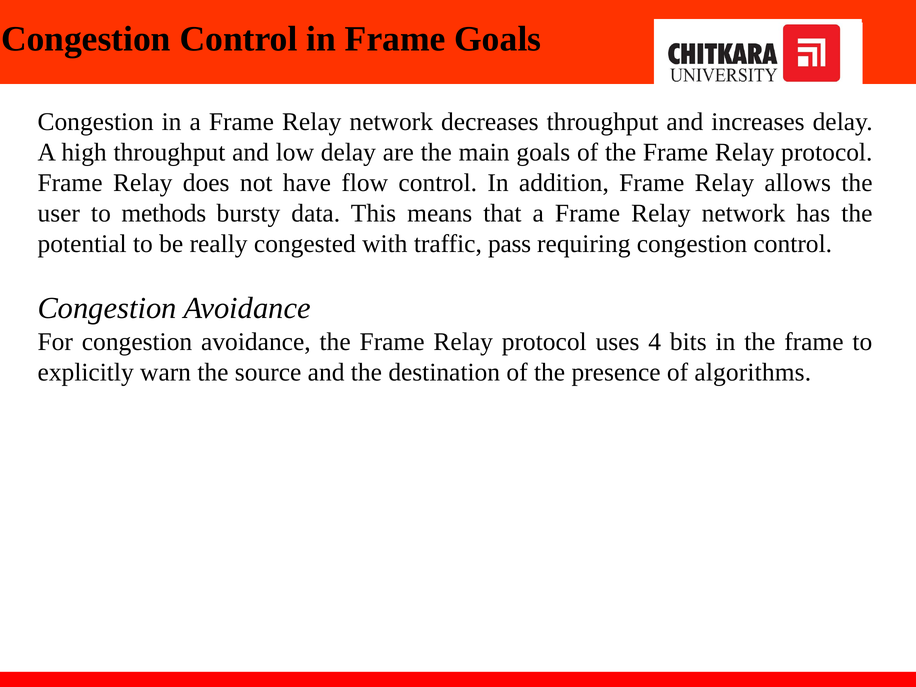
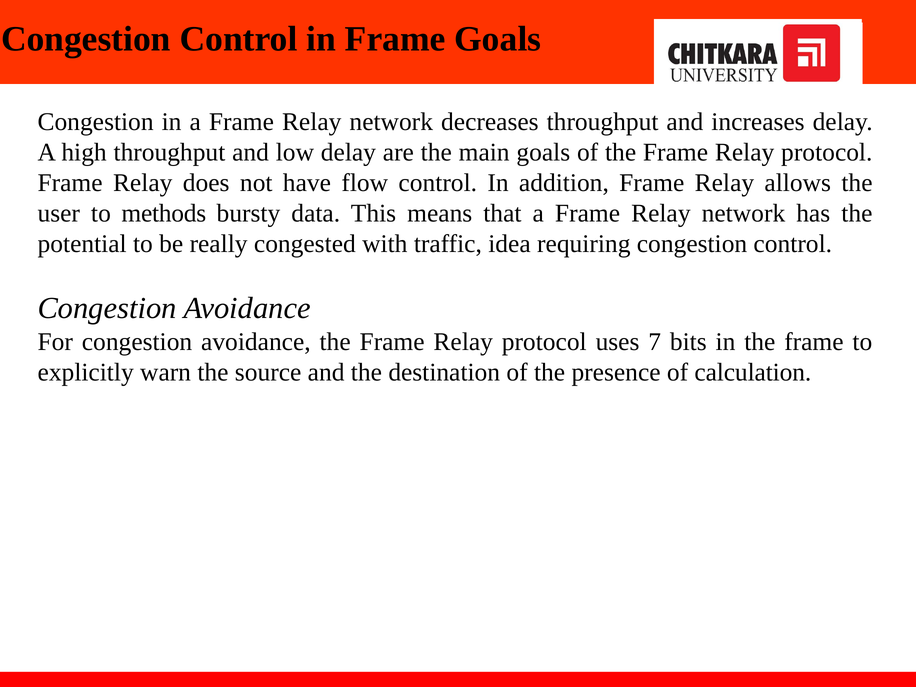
pass: pass -> idea (509, 244)
4: 4 -> 7 (655, 342)
algorithms: algorithms -> calculation (753, 372)
